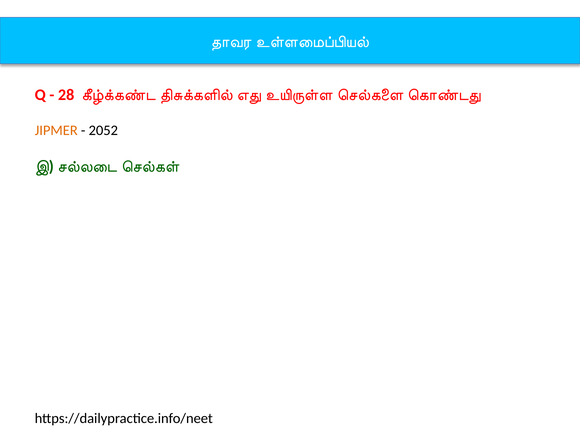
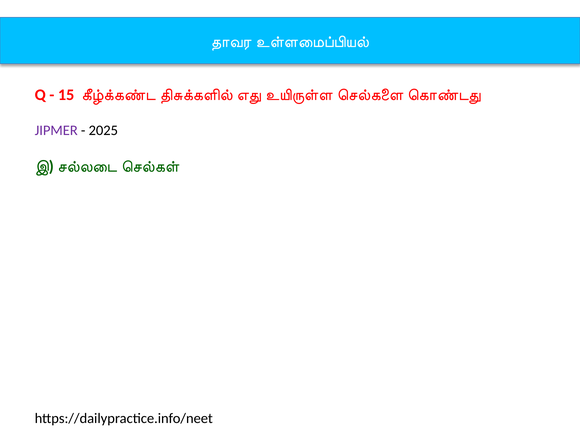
28: 28 -> 15 (66, 95)
JIPMER colour: orange -> purple (56, 130)
2052: 2052 -> 2025 (103, 130)
